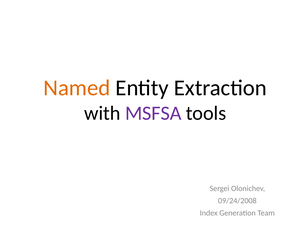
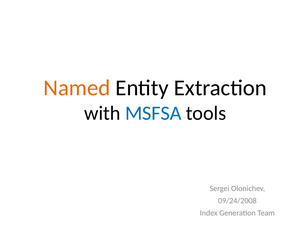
MSFSA colour: purple -> blue (153, 113)
